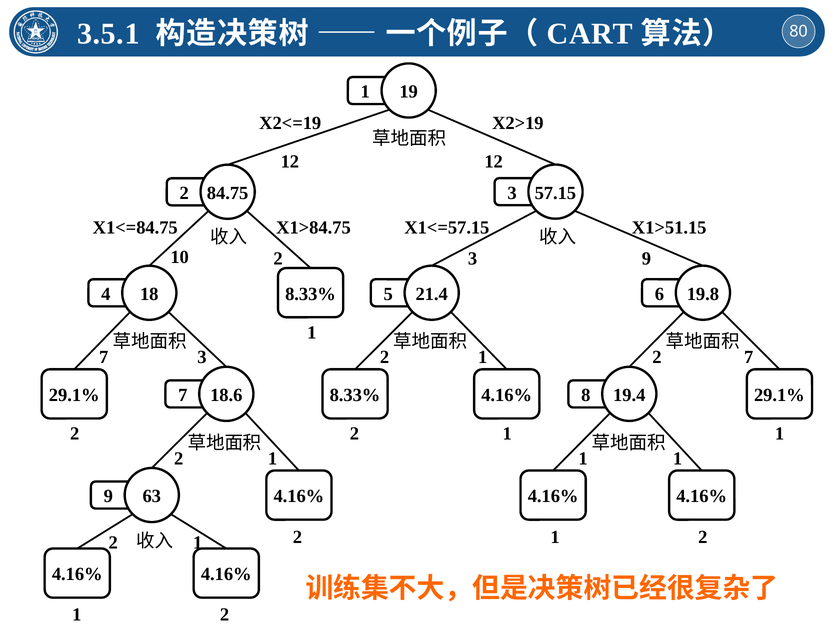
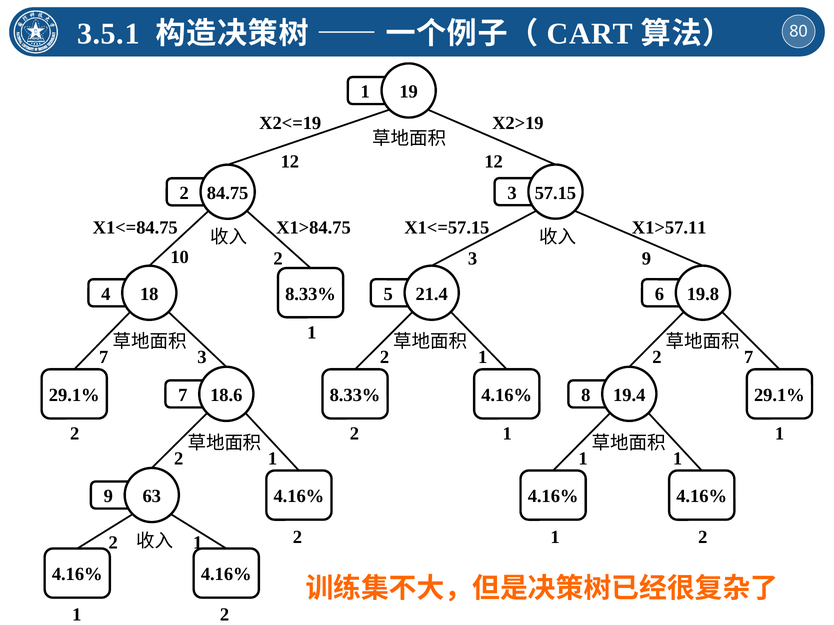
X1>51.15: X1>51.15 -> X1>57.11 (669, 228)
